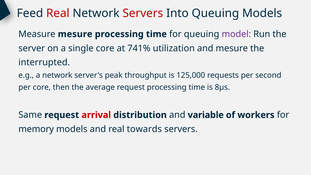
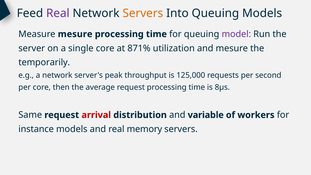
Real colour: red -> purple (58, 13)
Servers colour: red -> orange (143, 13)
741%: 741% -> 871% (139, 48)
interrupted: interrupted -> temporarily (44, 62)
memory: memory -> instance (36, 129)
towards: towards -> memory (144, 129)
